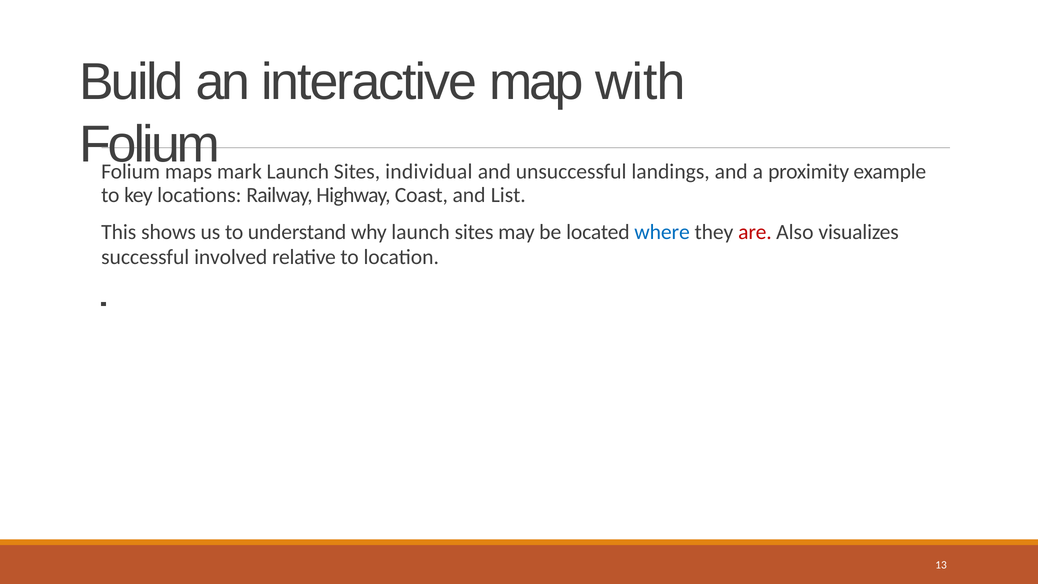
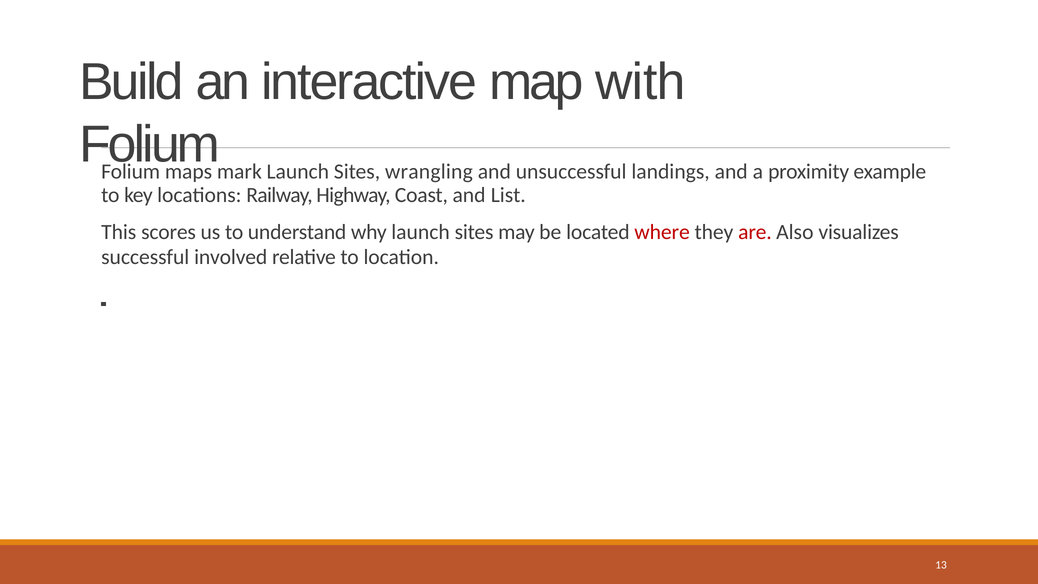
individual: individual -> wrangling (429, 171)
shows: shows -> scores (169, 232)
where colour: blue -> red (662, 232)
